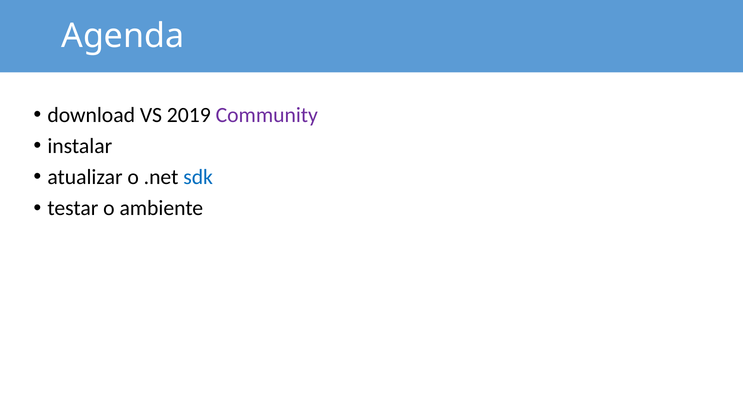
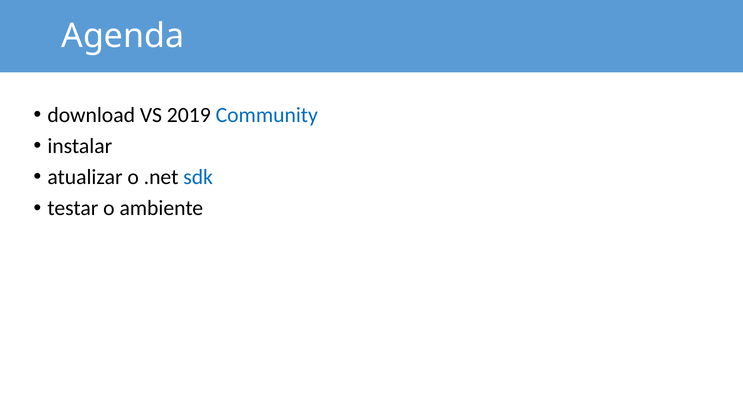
Community colour: purple -> blue (267, 115)
